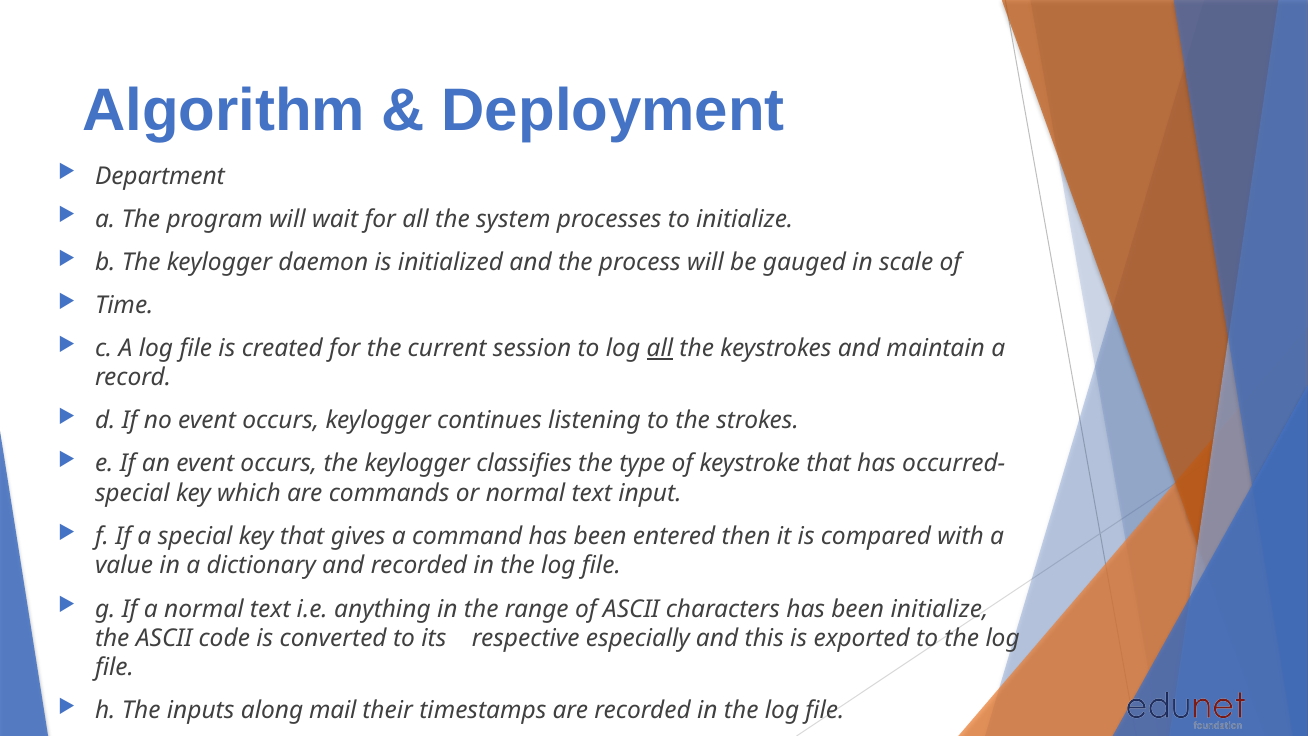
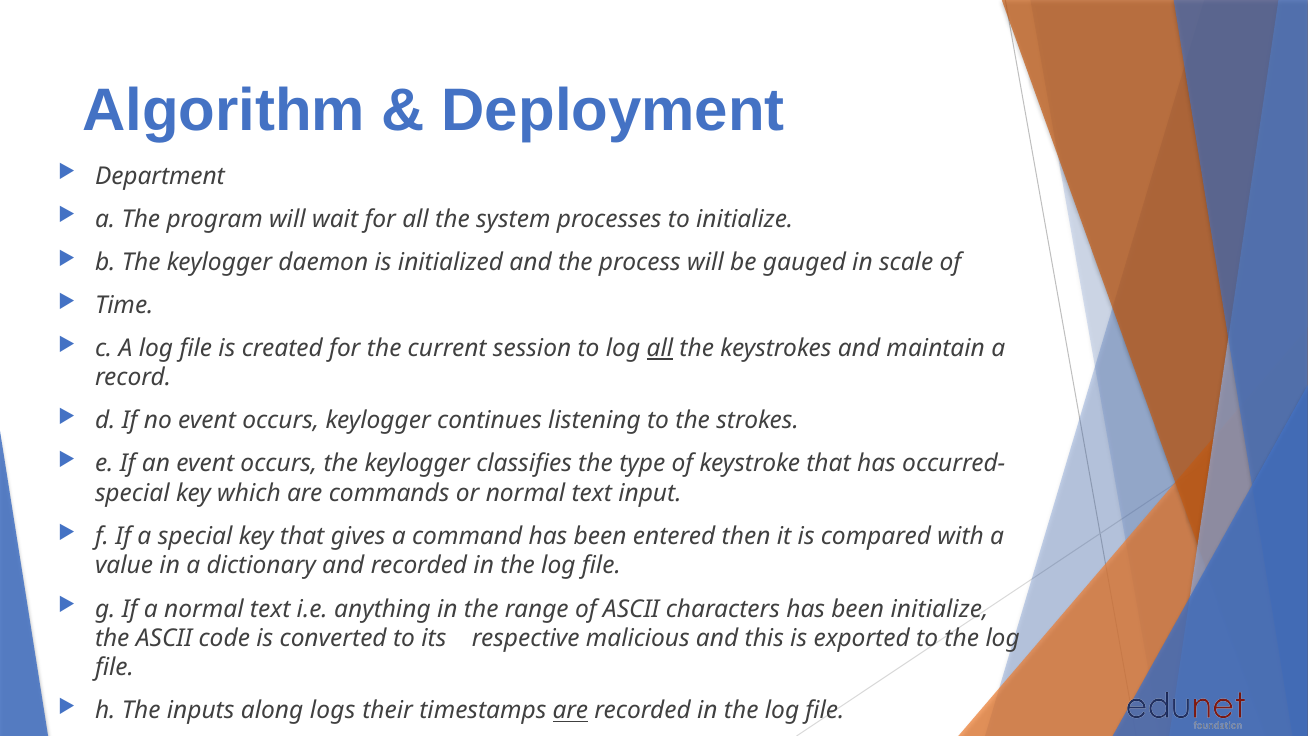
especially: especially -> malicious (638, 638)
mail: mail -> logs (333, 711)
are underline: none -> present (570, 711)
